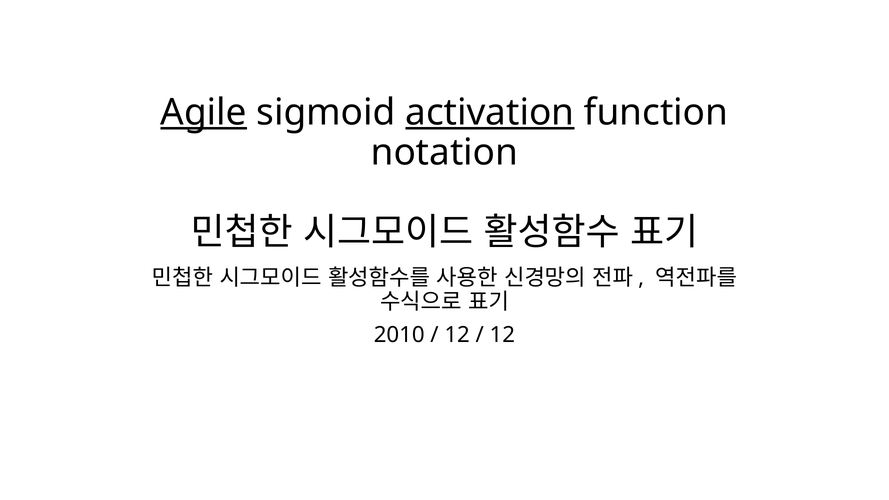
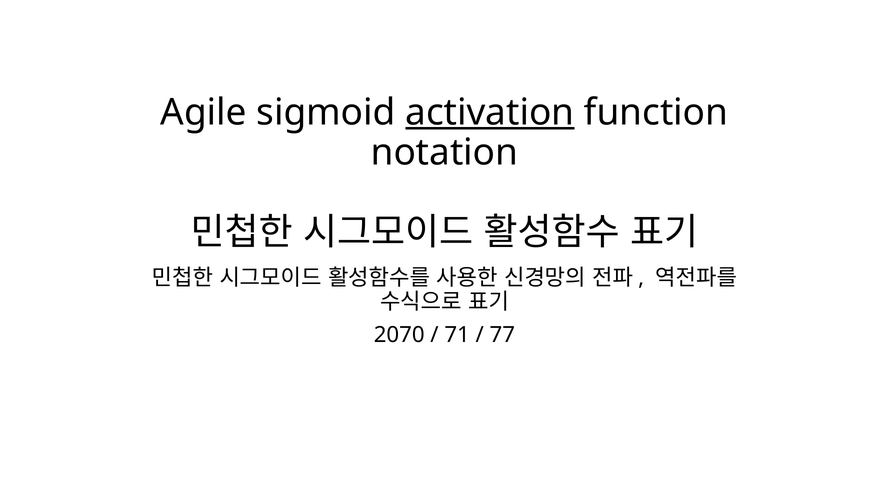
Agile underline: present -> none (204, 112)
2010: 2010 -> 2070 (399, 335)
12: 12 -> 71 (457, 335)
12: 12 -> 77 (502, 335)
